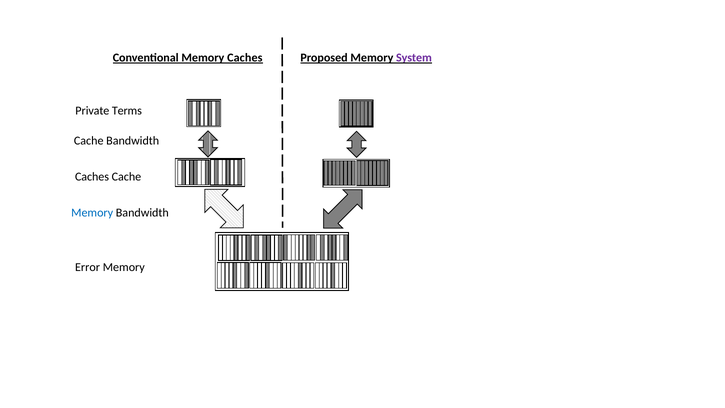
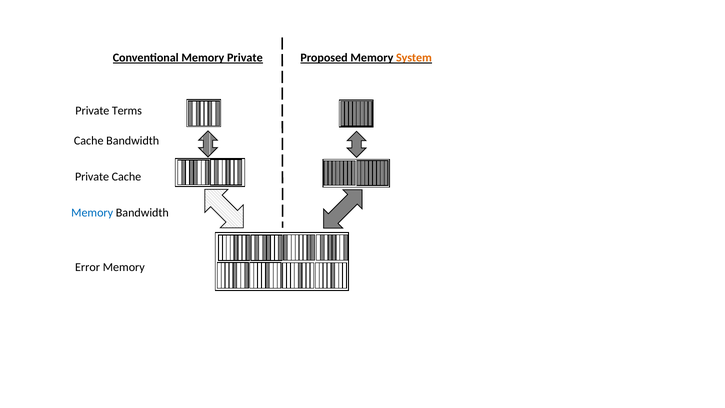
Memory Caches: Caches -> Private (245, 58)
System colour: purple -> orange (414, 58)
Caches: Caches -> Private (92, 177)
